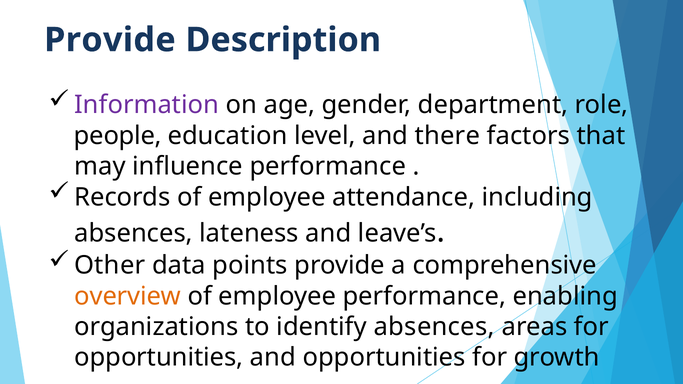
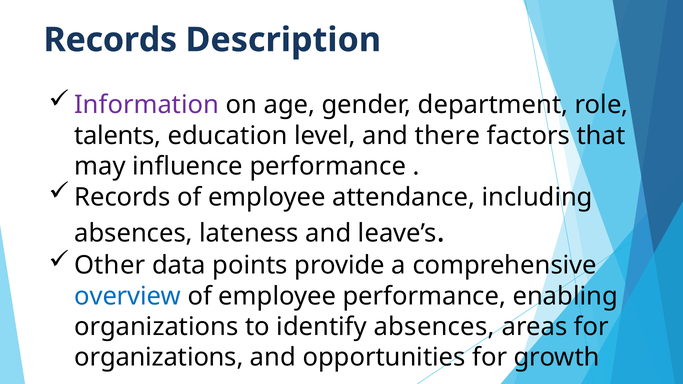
Provide: Provide -> Records (110, 40)
people: people -> talents (118, 136)
overview colour: orange -> blue (128, 296)
opportunities: opportunities -> organizations (159, 358)
